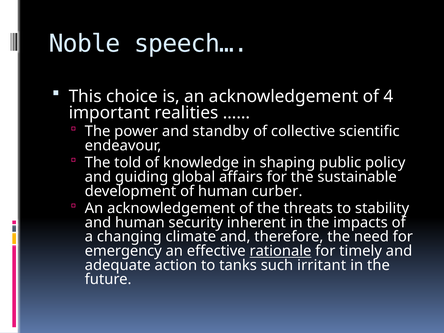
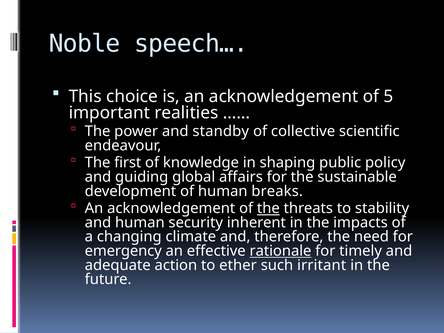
4: 4 -> 5 (389, 96)
told: told -> first (128, 163)
curber: curber -> breaks (277, 191)
the underline: none -> present (268, 208)
tanks: tanks -> ether (238, 265)
